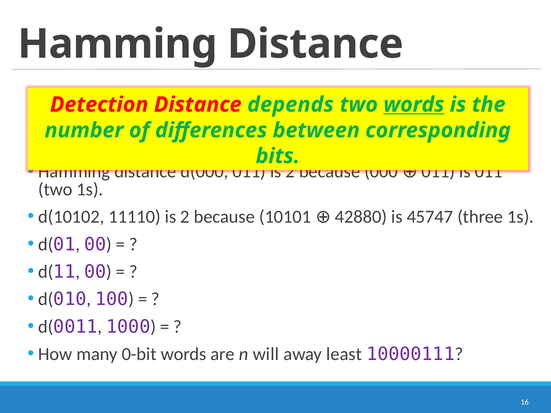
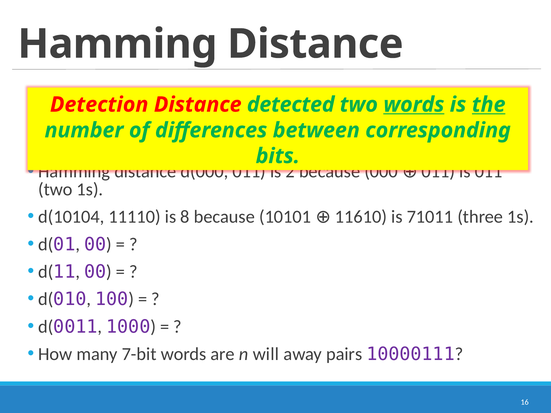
depends: depends -> detected (291, 105)
the underline: none -> present (489, 105)
d(10102: d(10102 -> d(10104 (71, 217)
11110 is 2: 2 -> 8 (185, 217)
42880: 42880 -> 11610 (361, 217)
45747: 45747 -> 71011 (430, 217)
0-bit: 0-bit -> 7-bit (139, 354)
least: least -> pairs (344, 354)
